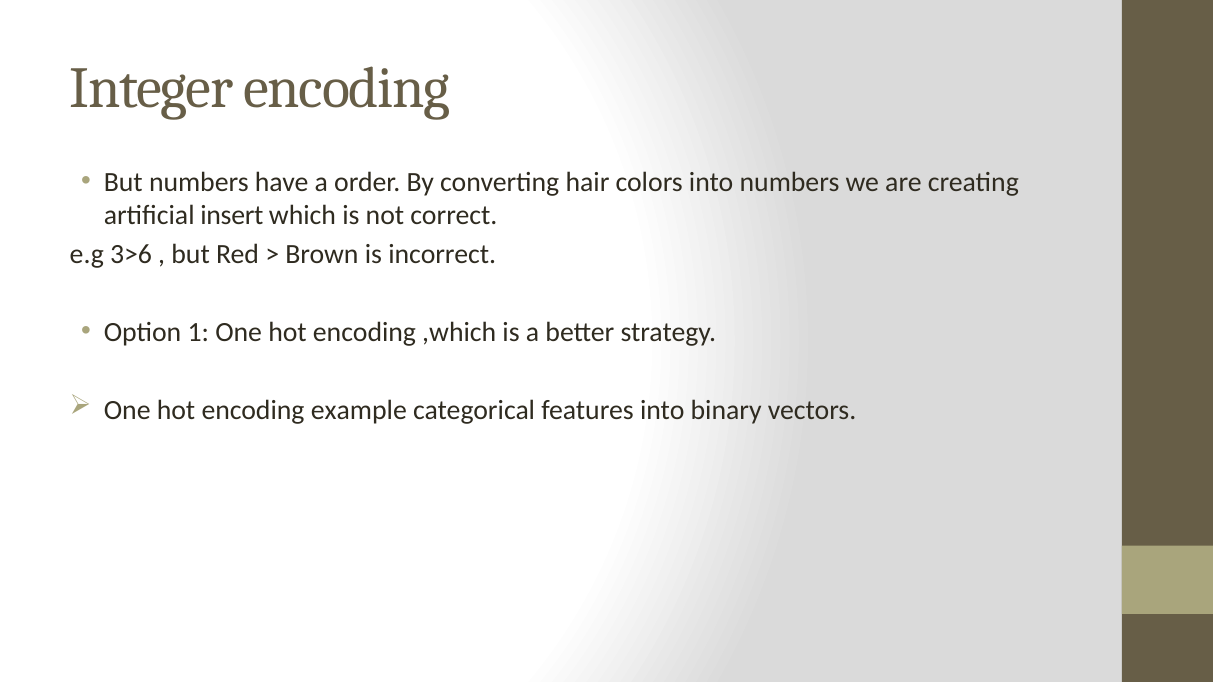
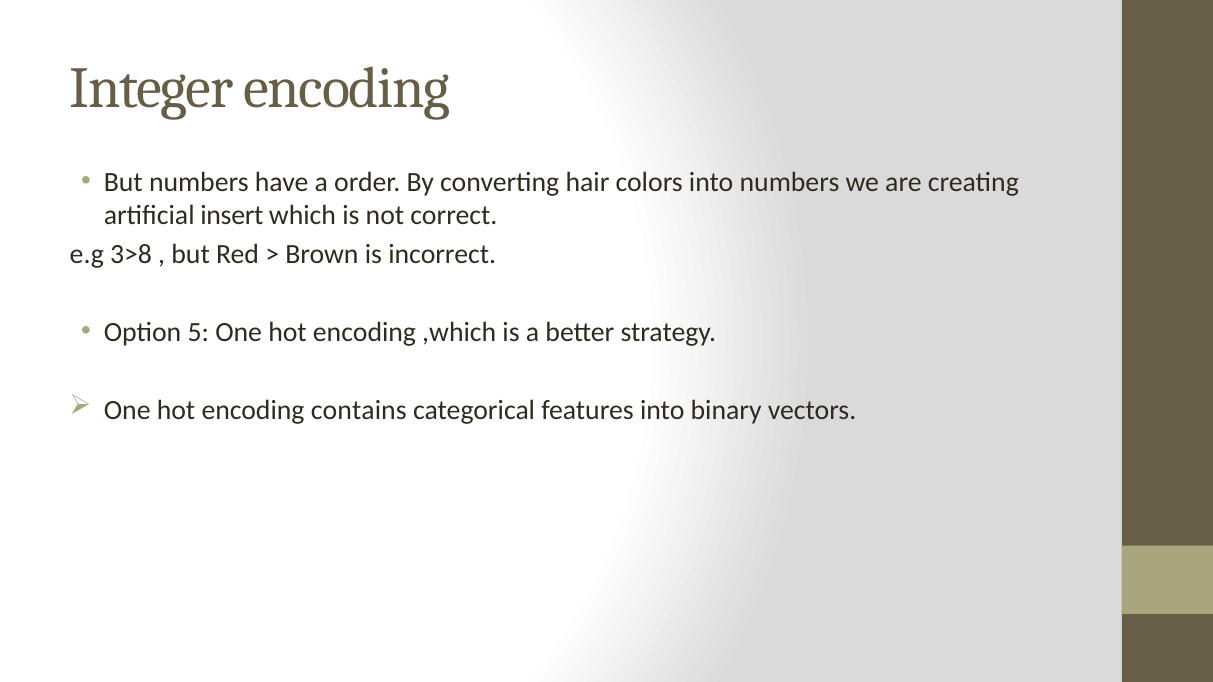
3>6: 3>6 -> 3>8 (131, 255)
1: 1 -> 5 (198, 332)
example: example -> contains (359, 410)
